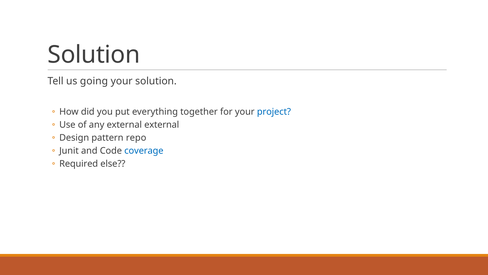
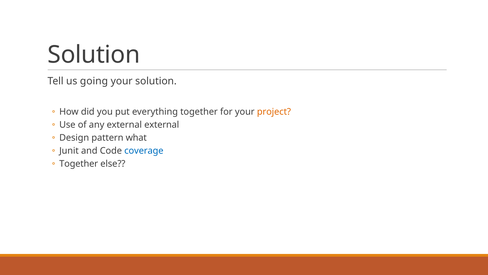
project colour: blue -> orange (274, 112)
repo: repo -> what (136, 138)
Required: Required -> Together (79, 163)
